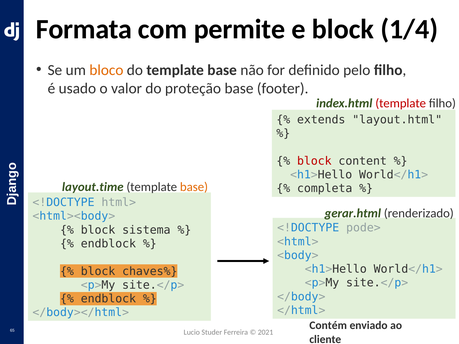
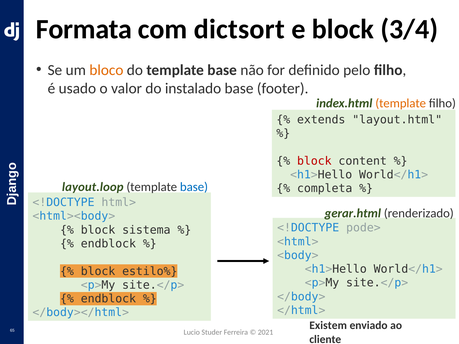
permite: permite -> dictsort (239, 29)
1/4: 1/4 -> 3/4 (409, 29)
proteção: proteção -> instalado (193, 88)
template colour: red -> orange (401, 103)
layout.time: layout.time -> layout.loop (93, 187)
base colour: orange -> blue (194, 187)
chaves%: chaves% -> estilo% (150, 271)
Contém: Contém -> Existem (328, 326)
